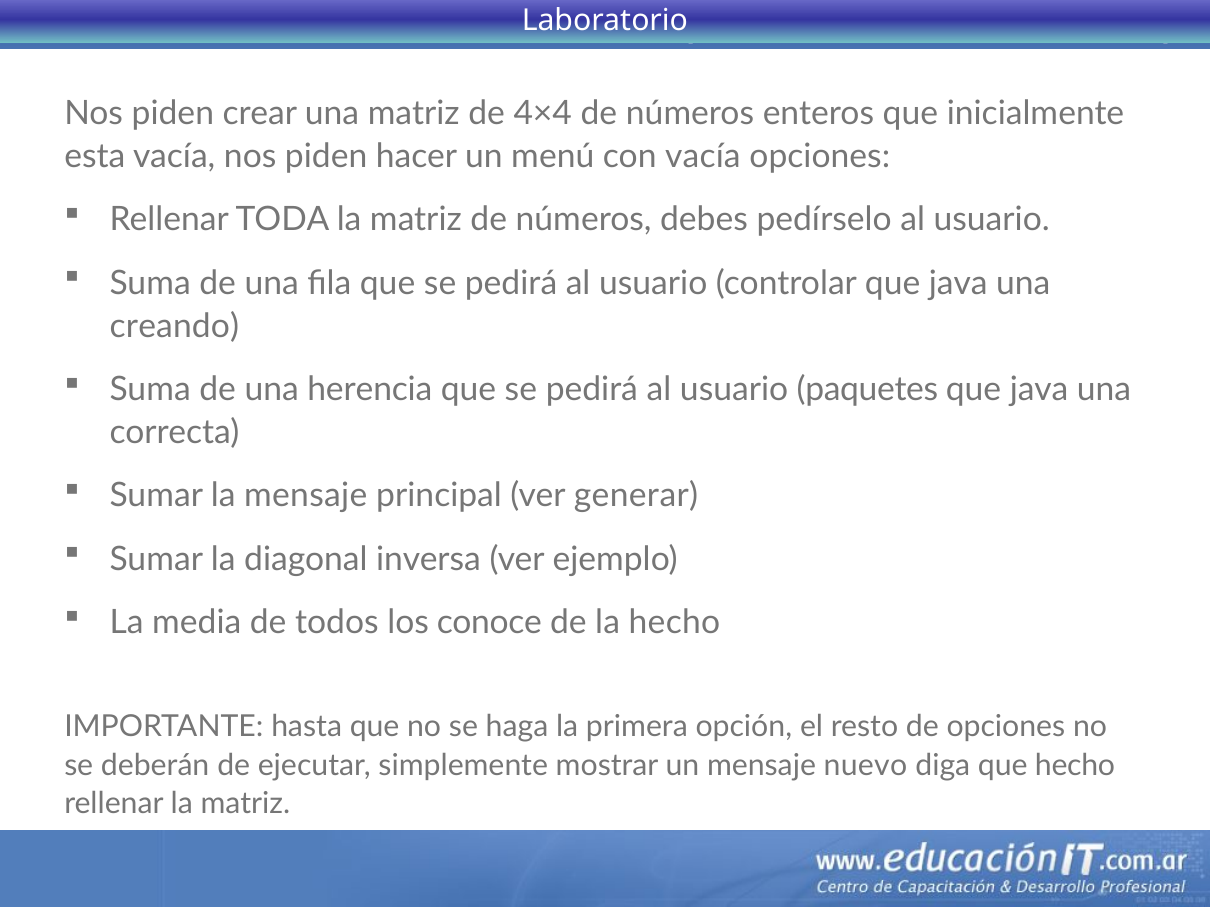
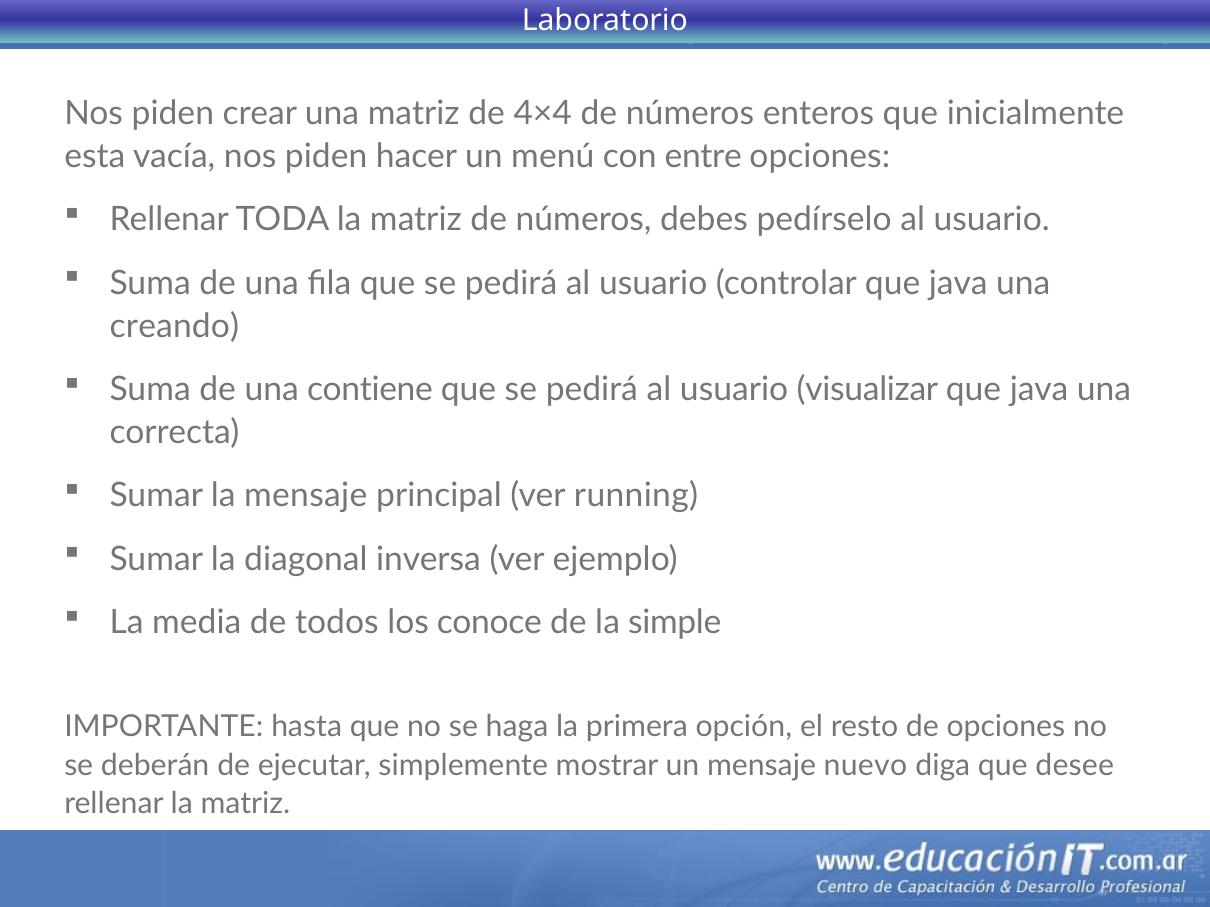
con vacía: vacía -> entre (703, 157)
herencia: herencia -> contiene (370, 390)
paquetes: paquetes -> visualizar (867, 390)
generar: generar -> running (636, 496)
la hecho: hecho -> simple (675, 623)
que hecho: hecho -> desee (1075, 765)
